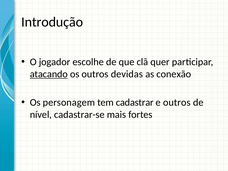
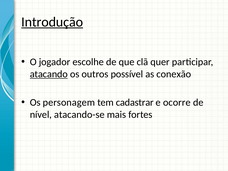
Introdução underline: none -> present (52, 22)
devidas: devidas -> possível (127, 74)
e outros: outros -> ocorre (177, 102)
cadastrar-se: cadastrar-se -> atacando-se (79, 115)
